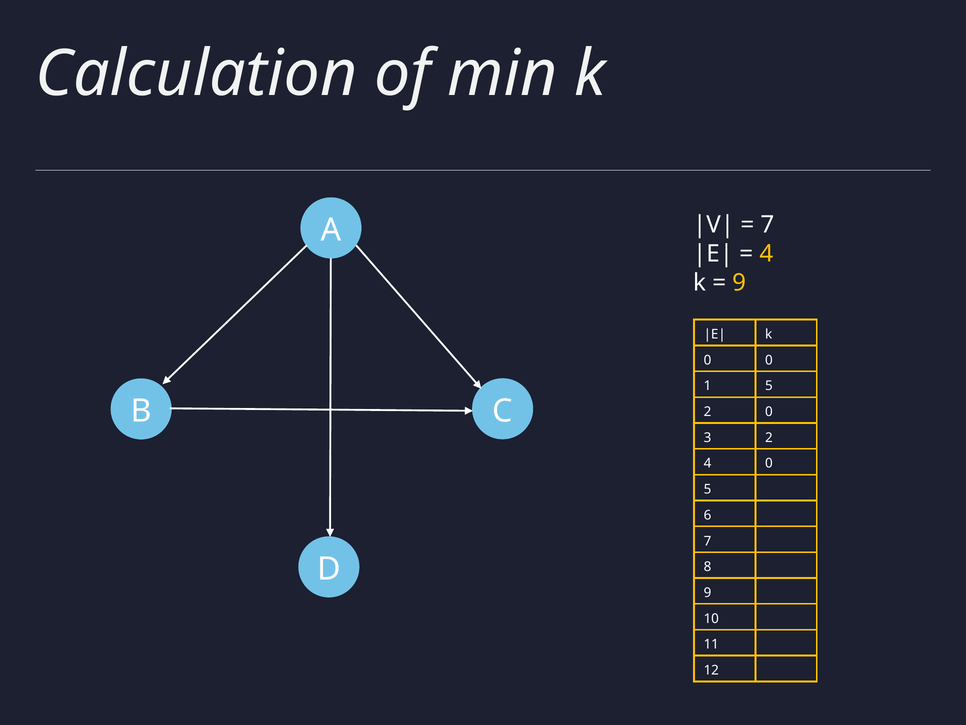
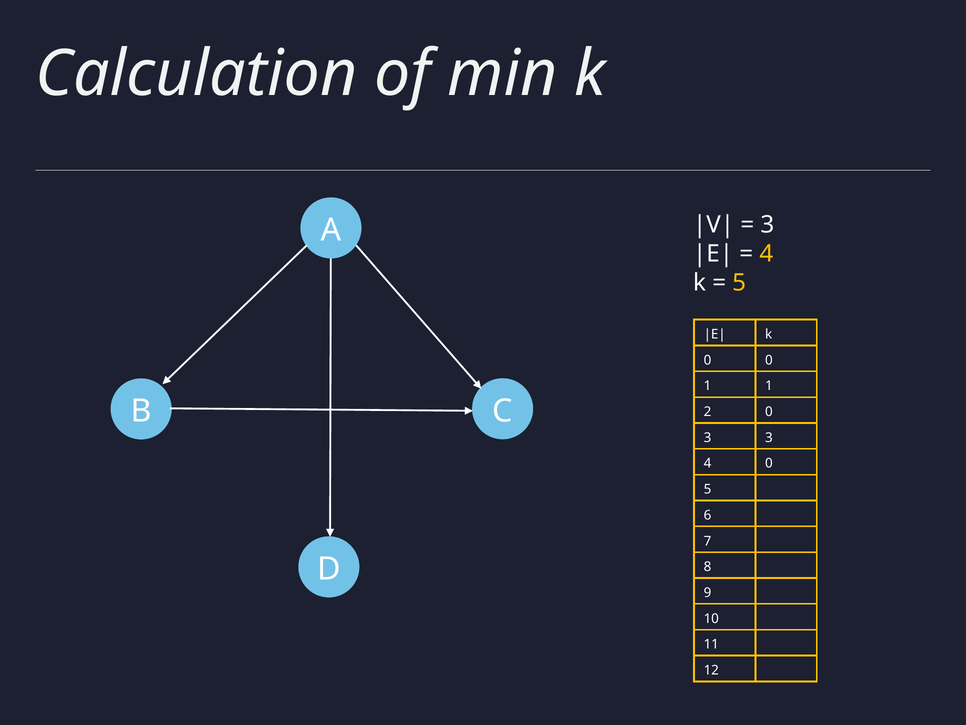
7: 7 -> 3 (767, 225)
9: 9 -> 5 (739, 283)
1 5: 5 -> 1 (769, 386)
3 2: 2 -> 3 (769, 437)
